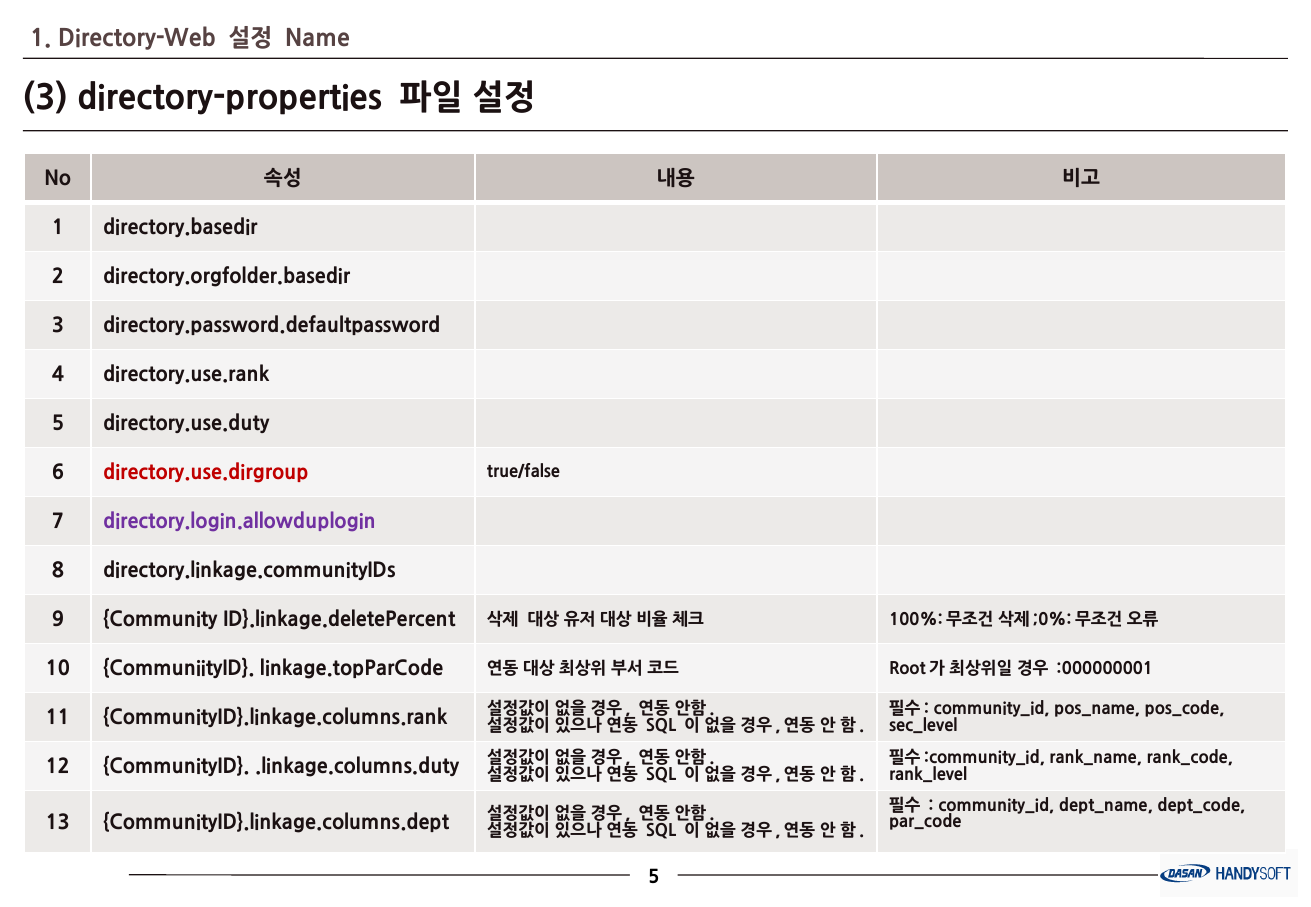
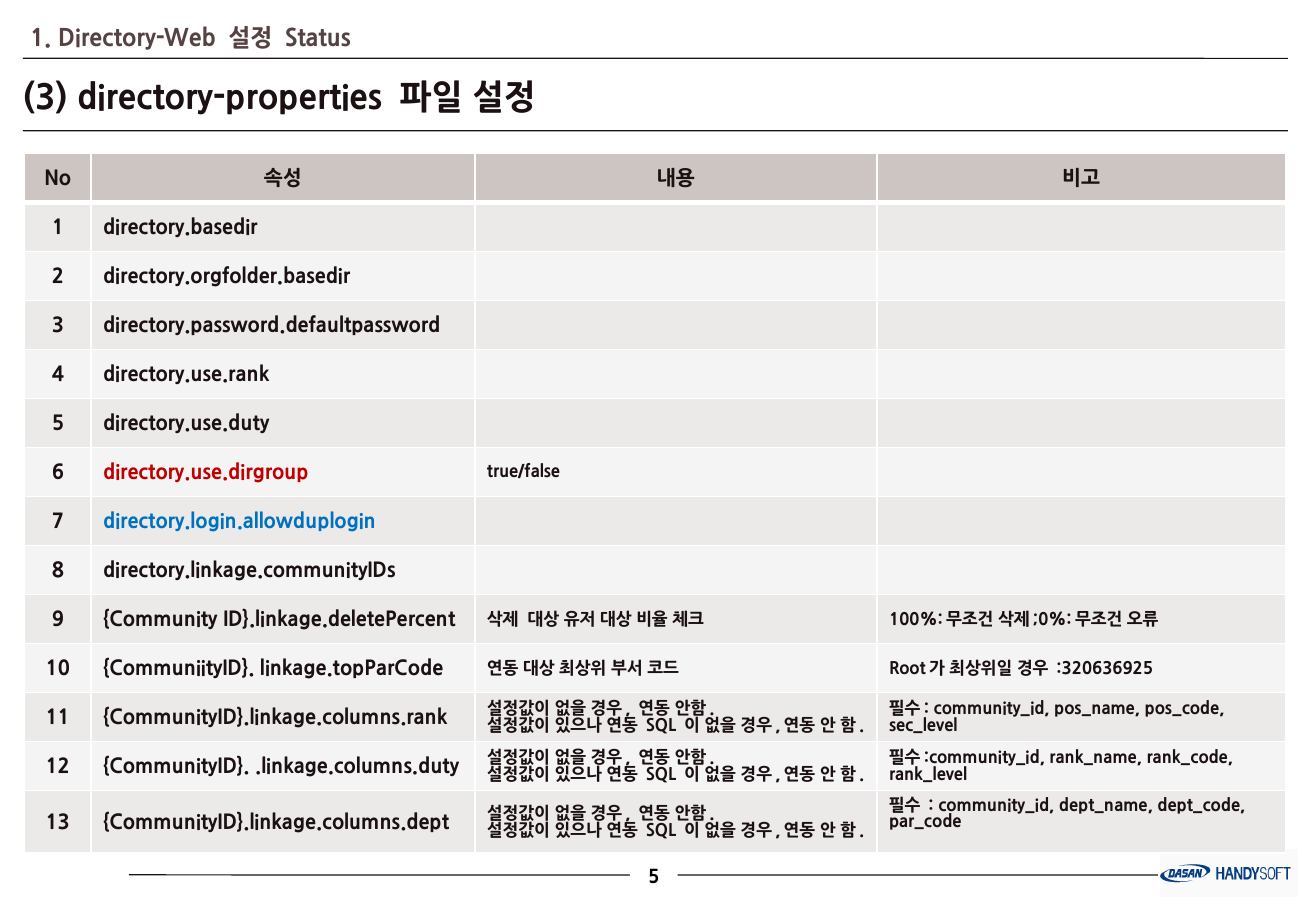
Name: Name -> Status (318, 39)
directory.login.allowduplogin colour: purple -> blue (240, 522)
:000000001: :000000001 -> :320636925 (1105, 669)
